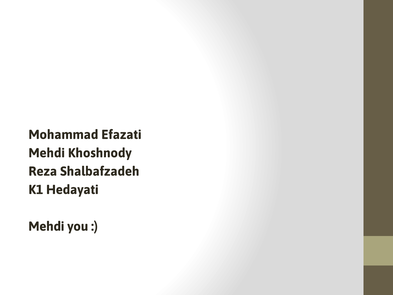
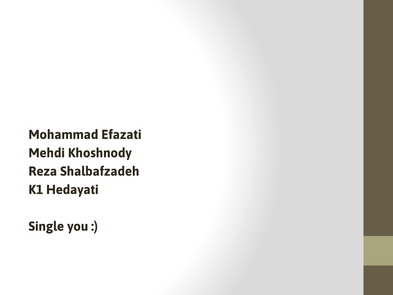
Mehdi: Mehdi -> Single (46, 226)
